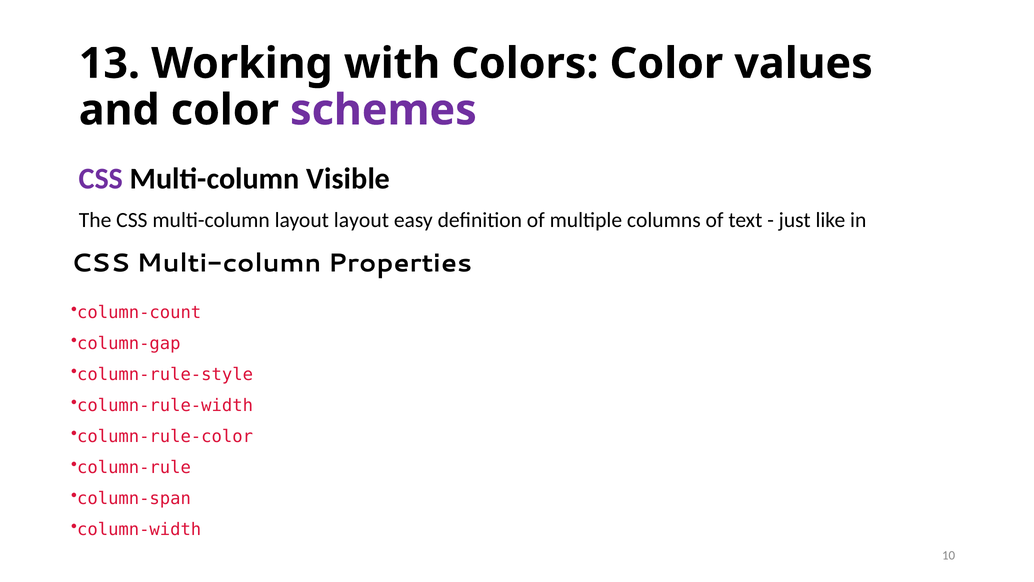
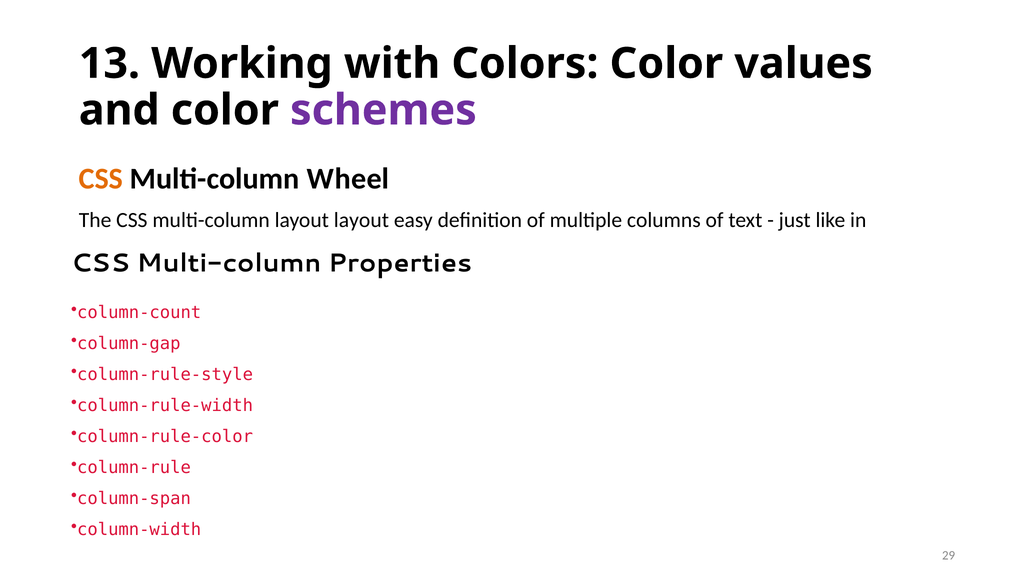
CSS colour: purple -> orange (101, 179)
Visible: Visible -> Wheel (348, 179)
10: 10 -> 29 (949, 555)
